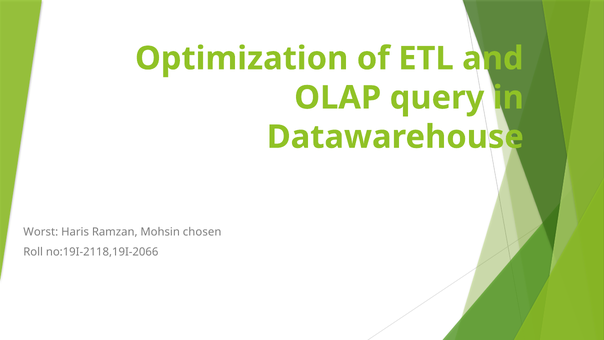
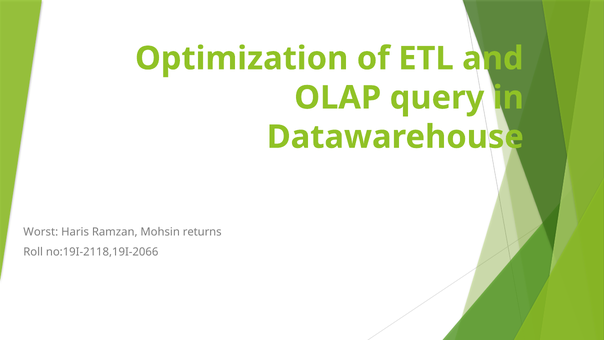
chosen: chosen -> returns (202, 232)
